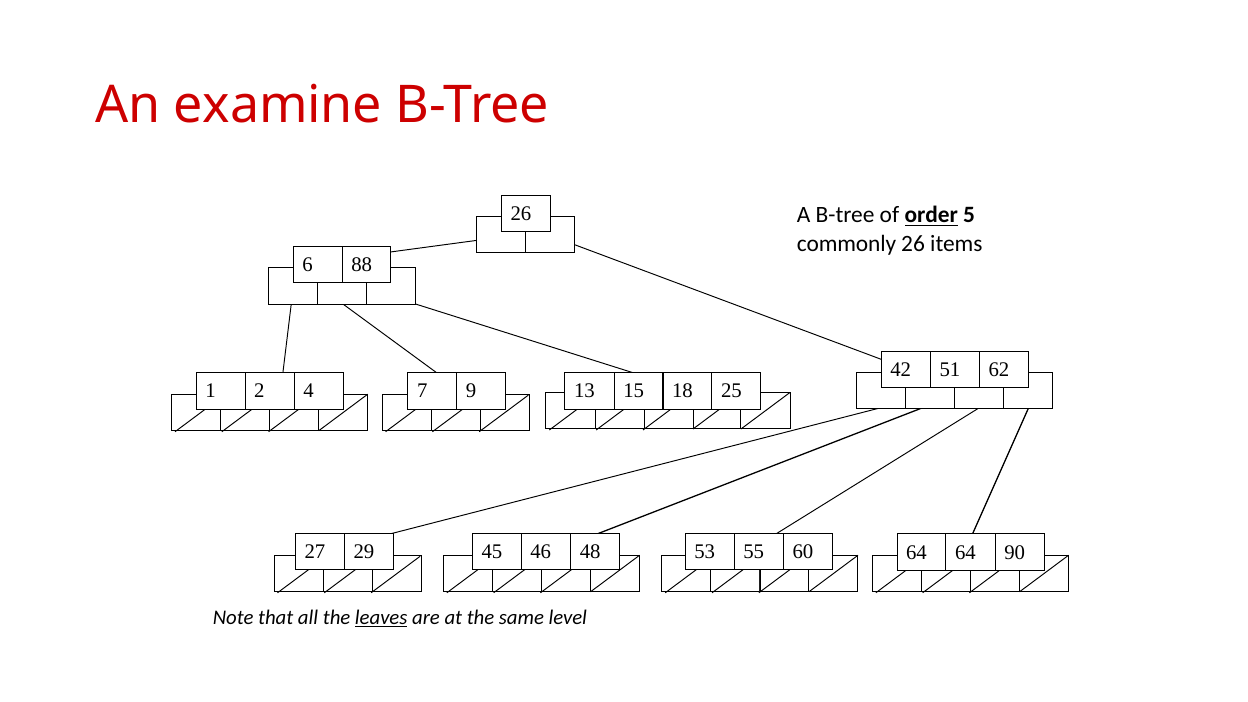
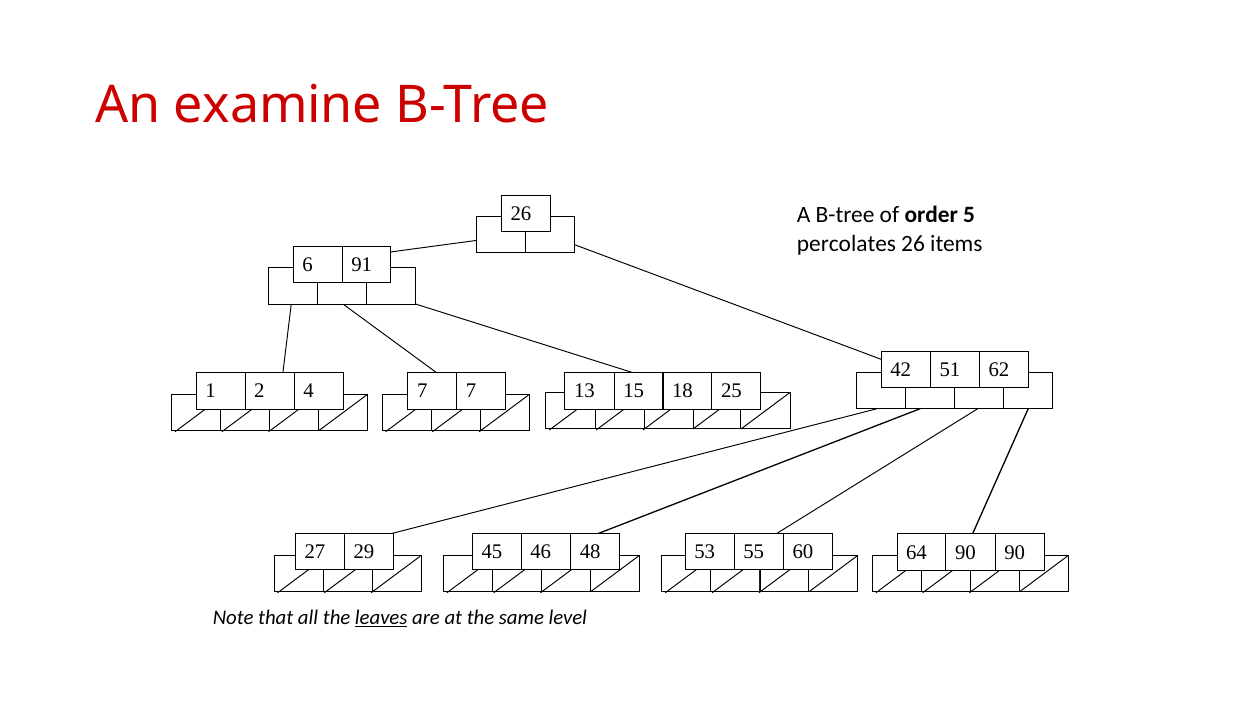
order underline: present -> none (931, 215)
commonly: commonly -> percolates (847, 243)
88: 88 -> 91 (362, 265)
7 9: 9 -> 7 (471, 391)
60 64: 64 -> 90 (965, 552)
